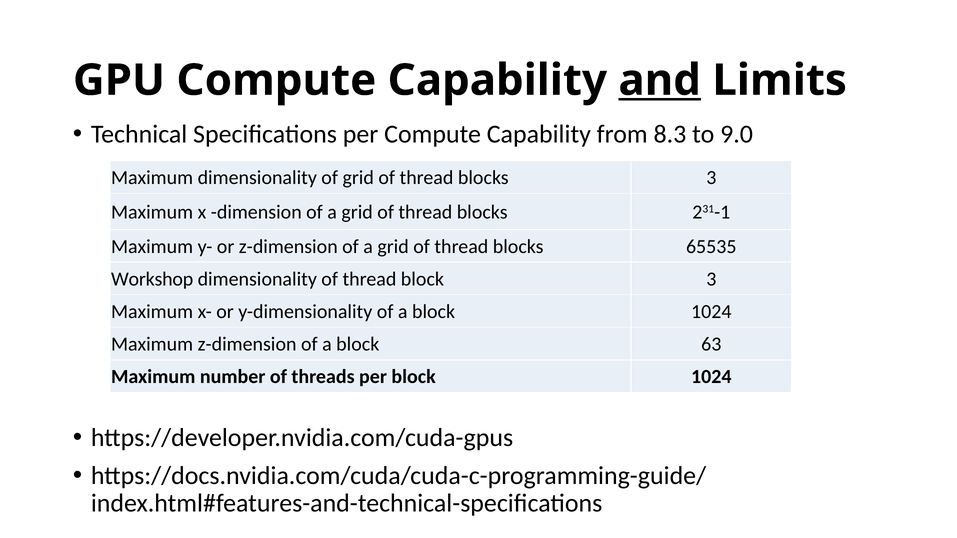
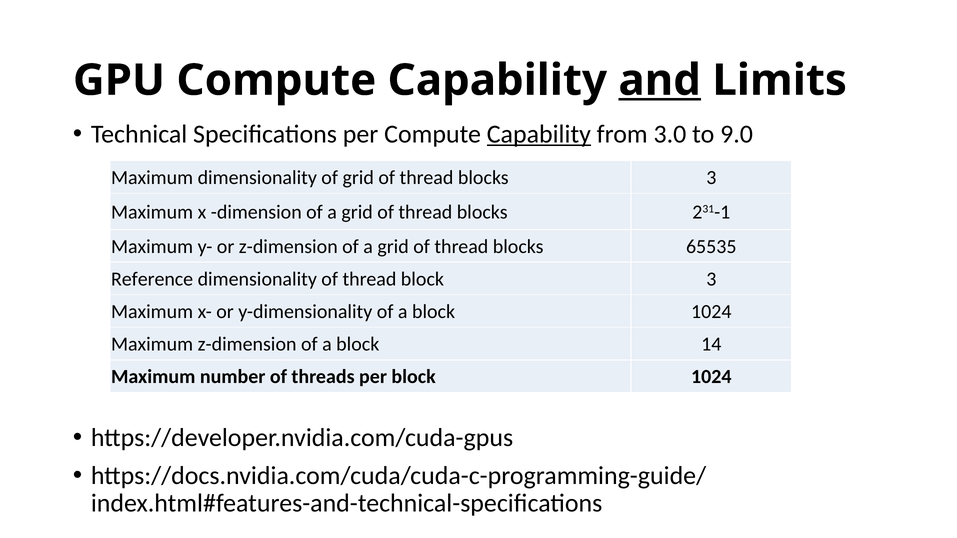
Capability underline: none -> present (539, 134)
8.3: 8.3 -> 3.0 (670, 134)
Workshop: Workshop -> Reference (152, 279)
63: 63 -> 14 (711, 344)
